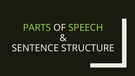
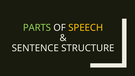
SPEECH colour: light green -> yellow (86, 28)
